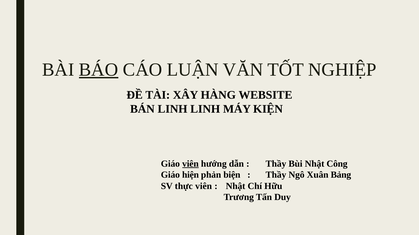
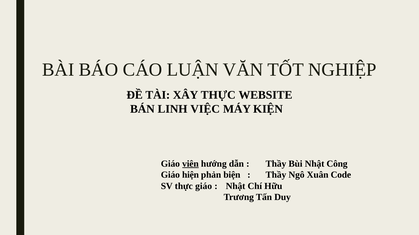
BÁO underline: present -> none (99, 70)
XÂY HÀNG: HÀNG -> THỰC (218, 95)
LINH LINH: LINH -> VIỆC (205, 109)
Bảng: Bảng -> Code (341, 175)
thực viên: viên -> giáo (204, 187)
